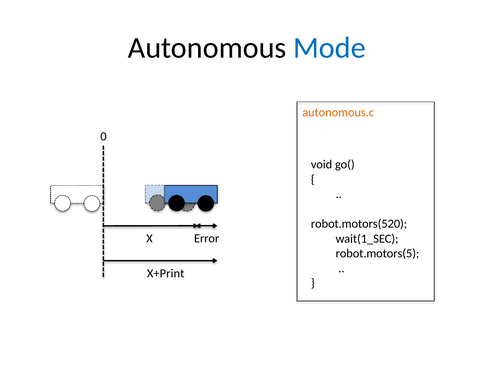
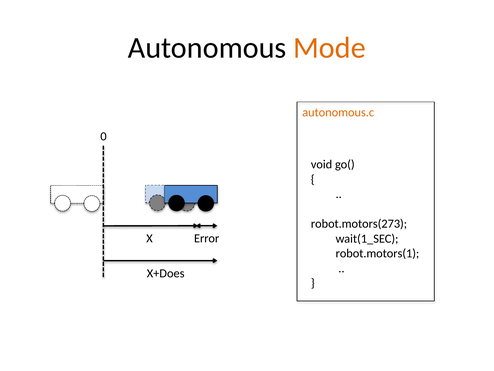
Mode colour: blue -> orange (329, 48)
robot.motors(520: robot.motors(520 -> robot.motors(273 (359, 224)
robot.motors(5: robot.motors(5 -> robot.motors(1 (377, 253)
X+Print: X+Print -> X+Does (166, 273)
